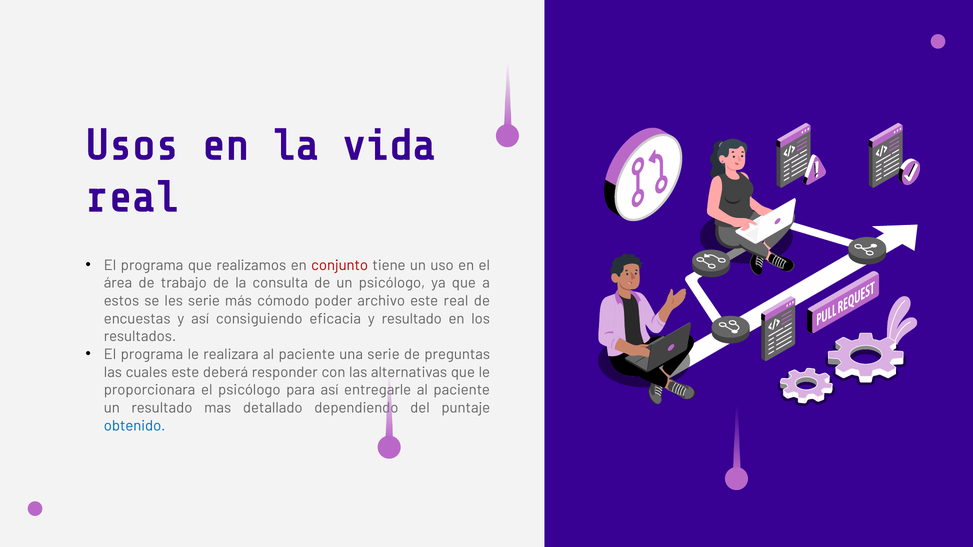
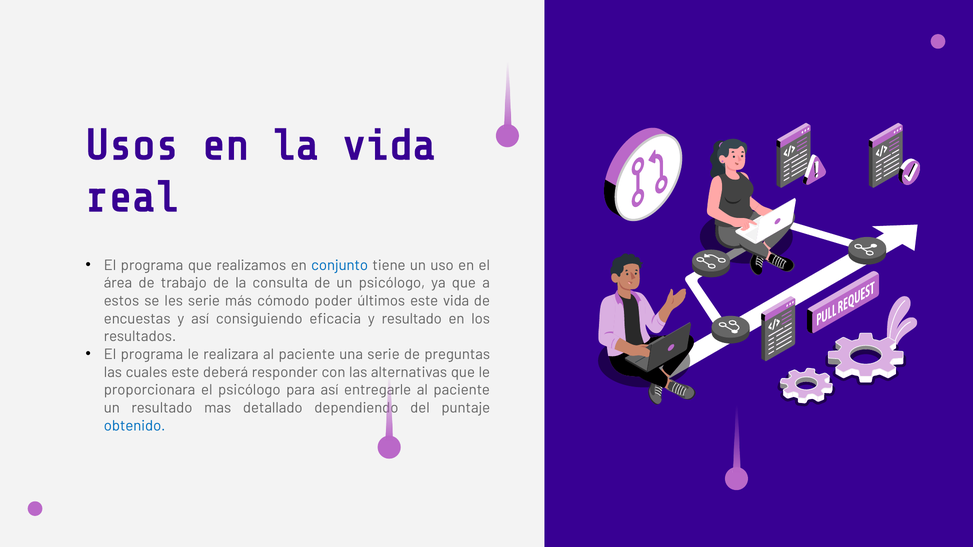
conjunto colour: red -> blue (340, 265)
archivo: archivo -> últimos (381, 301)
este real: real -> vida (456, 301)
